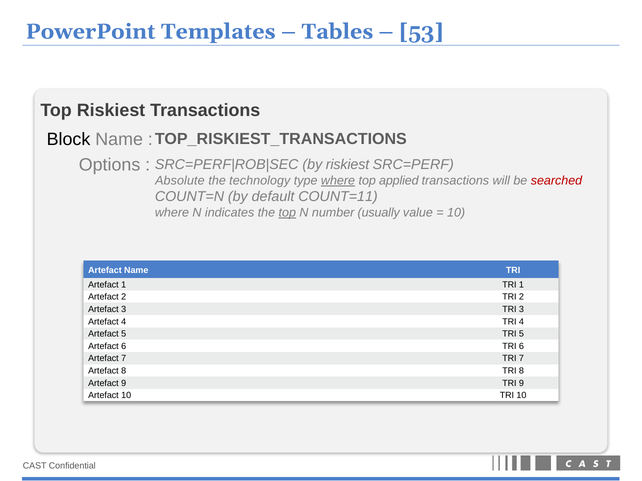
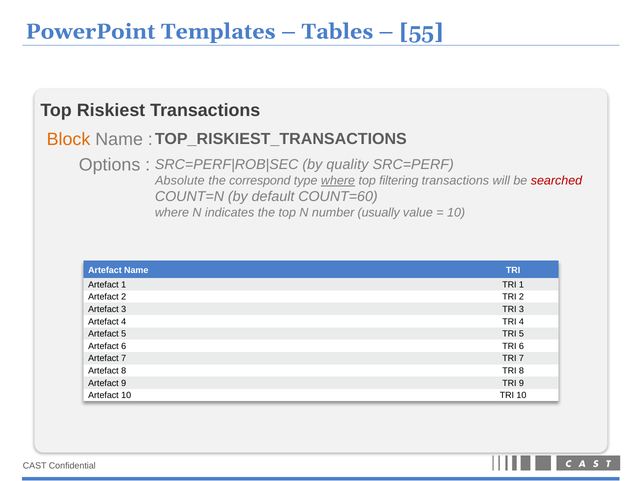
53: 53 -> 55 (421, 32)
Block colour: black -> orange (69, 140)
by riskiest: riskiest -> quality (347, 165)
technology: technology -> correspond (260, 181)
applied: applied -> filtering (399, 181)
COUNT=11: COUNT=11 -> COUNT=60 (338, 197)
top underline: present -> none (287, 213)
